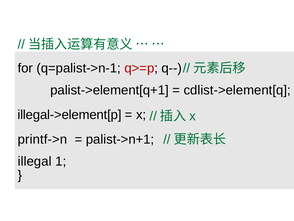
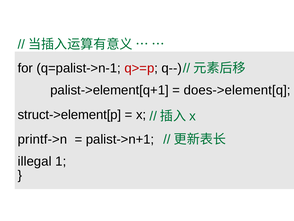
cdlist->element[q: cdlist->element[q -> does->element[q (237, 90)
illegal->element[p: illegal->element[p -> struct->element[p (69, 114)
